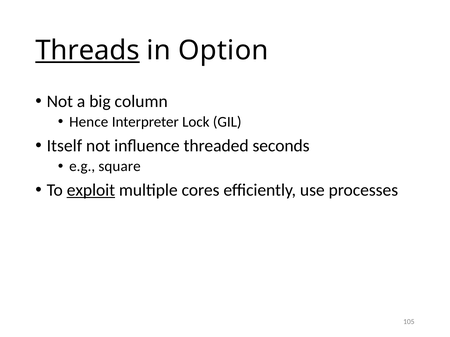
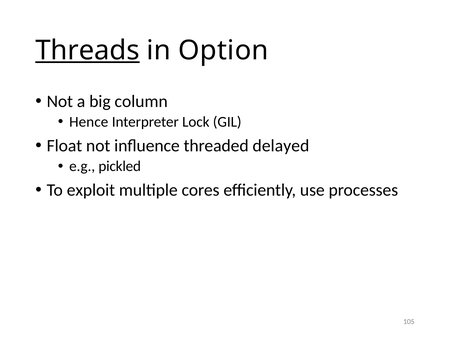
Itself: Itself -> Float (64, 146)
seconds: seconds -> delayed (281, 146)
square: square -> pickled (120, 167)
exploit underline: present -> none (91, 190)
